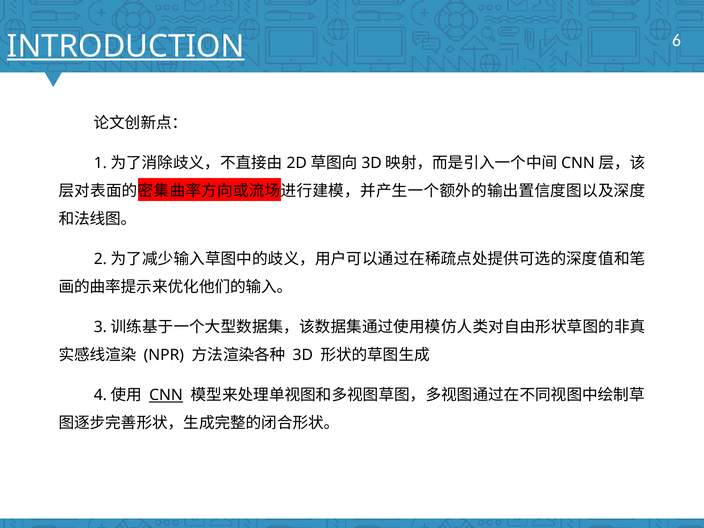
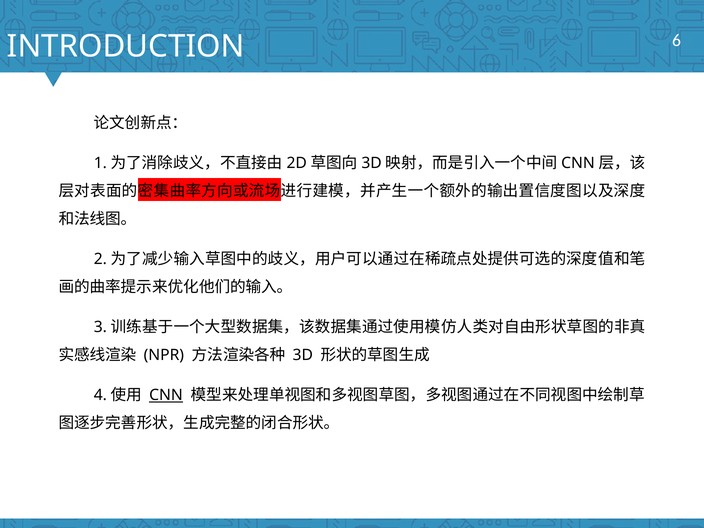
INTRODUCTION underline: present -> none (126, 46)
